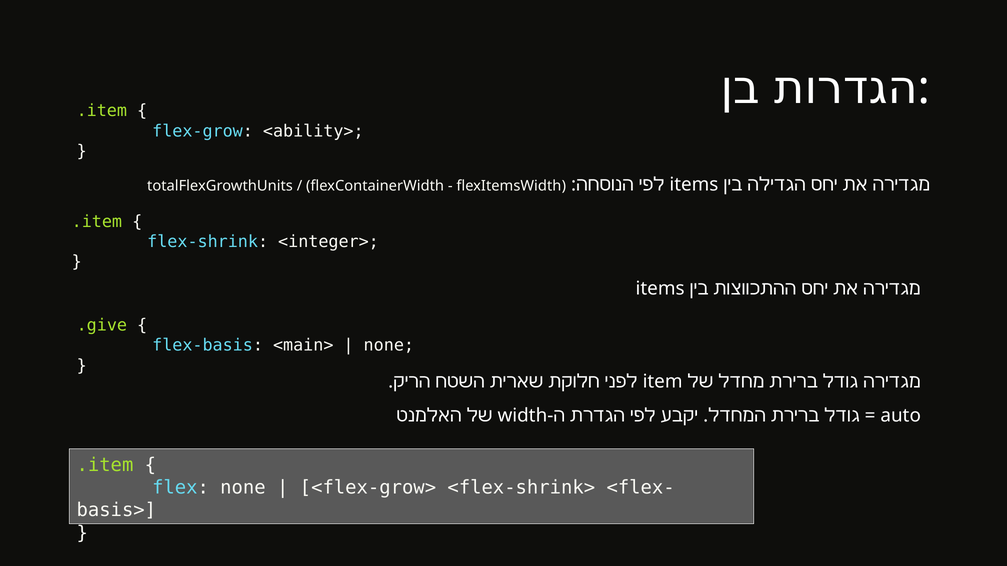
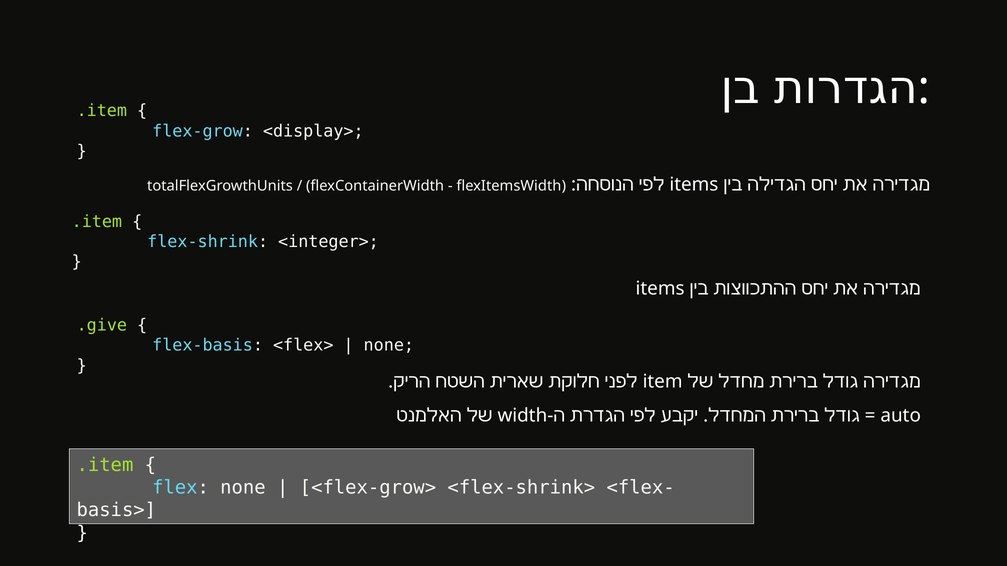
<ability>: <ability> -> <display> (313, 131)
<main>: <main> -> <flex> (303, 346)
